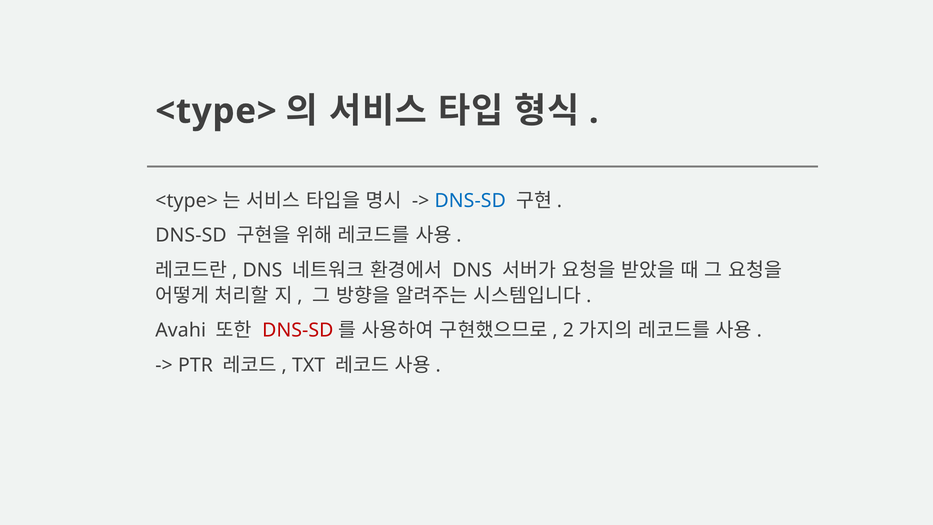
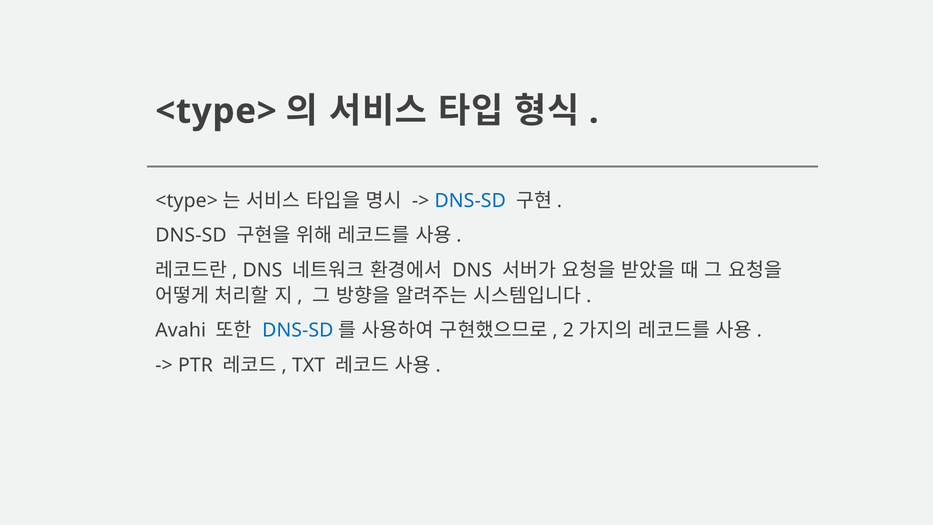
DNS-SD colour: red -> blue (298, 330)
